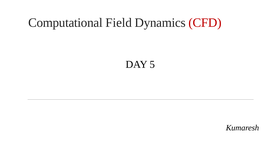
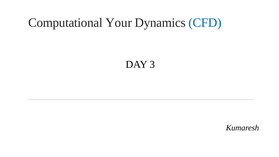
Field: Field -> Your (119, 23)
CFD colour: red -> blue (205, 23)
5: 5 -> 3 (152, 64)
